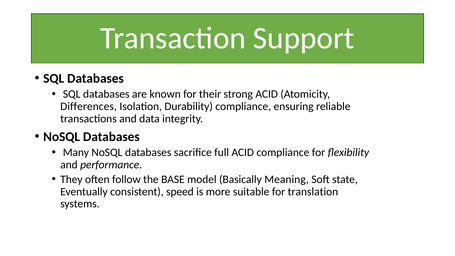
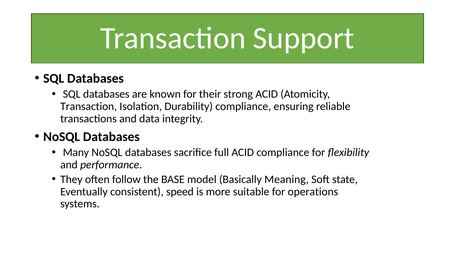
Differences: Differences -> Transaction (89, 106)
translation: translation -> operations (313, 192)
